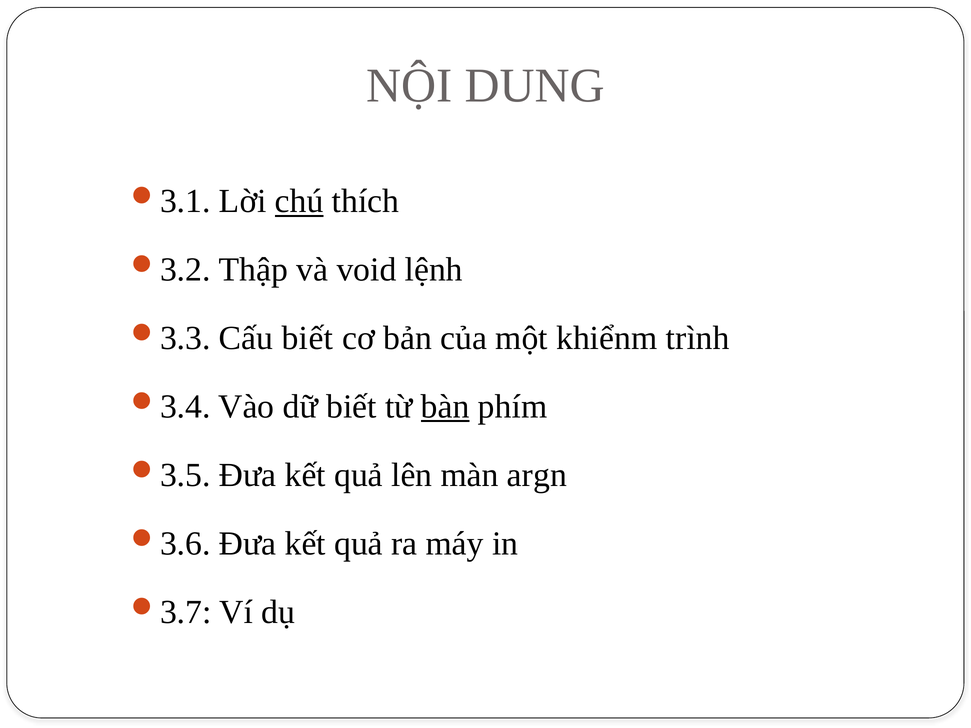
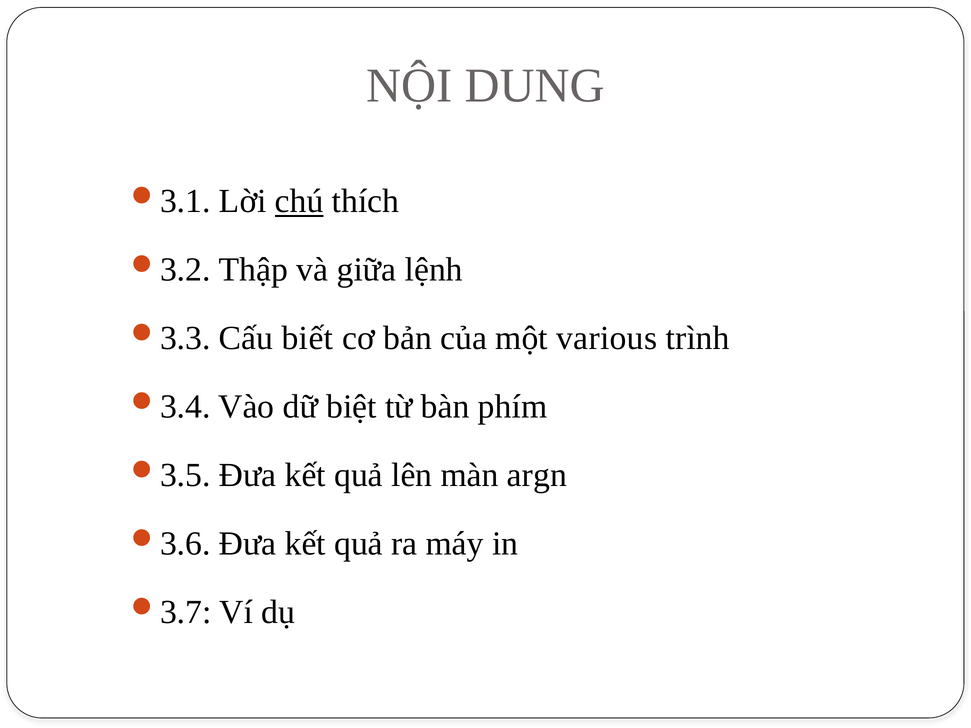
void: void -> giữa (366, 270)
khiểnm: khiểnm -> various (607, 338)
dữ biết: biết -> biệt (351, 407)
bàn underline: present -> none (445, 407)
